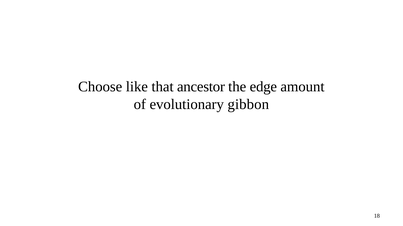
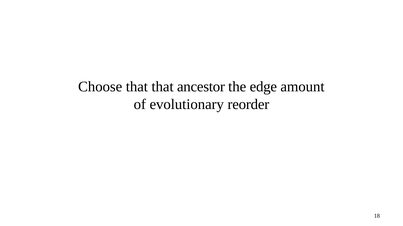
Choose like: like -> that (137, 87)
gibbon: gibbon -> reorder (248, 105)
